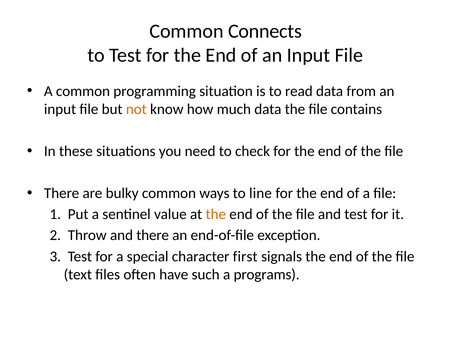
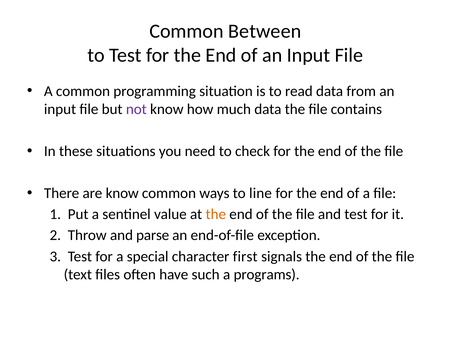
Connects: Connects -> Between (265, 31)
not colour: orange -> purple (136, 109)
are bulky: bulky -> know (122, 193)
and there: there -> parse (153, 236)
